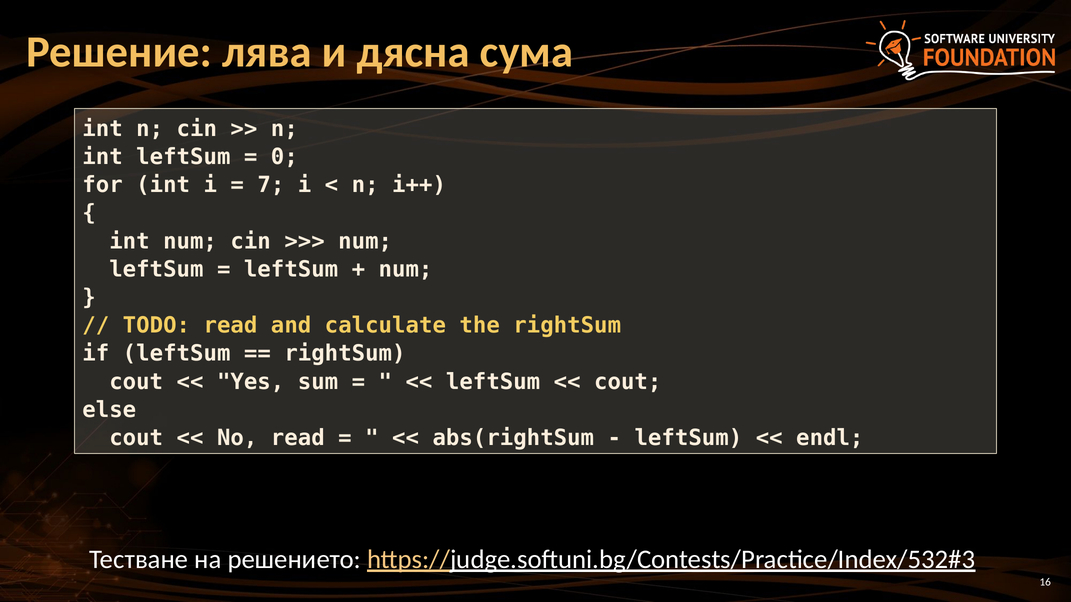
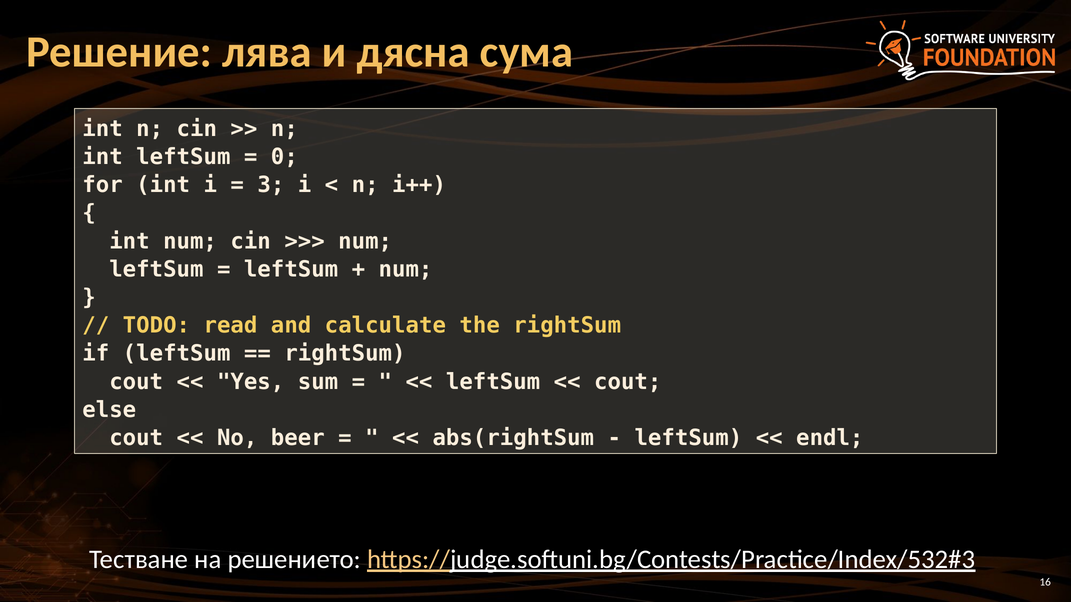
7: 7 -> 3 (271, 185)
No read: read -> beer (298, 438)
